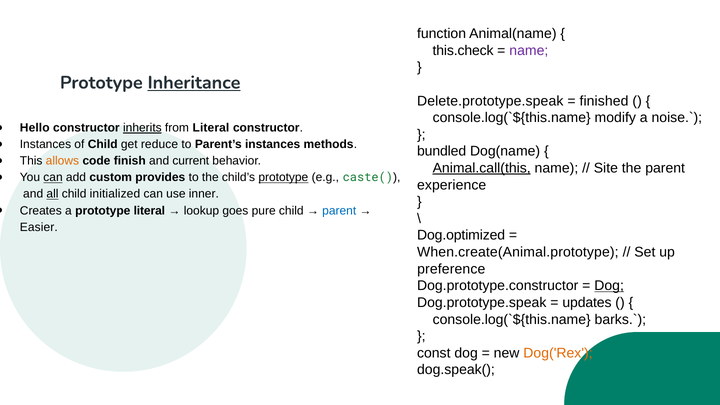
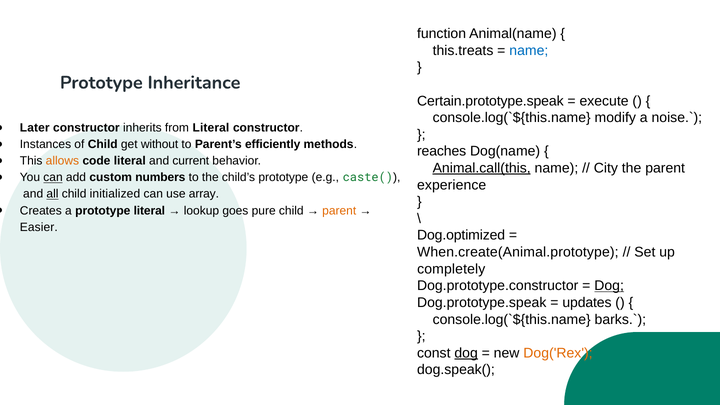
this.check: this.check -> this.treats (463, 50)
name colour: purple -> blue (529, 50)
Inheritance underline: present -> none (194, 83)
Delete.prototype.speak: Delete.prototype.speak -> Certain.prototype.speak (490, 101)
finished: finished -> execute (604, 101)
Hello: Hello -> Later (35, 128)
inherits underline: present -> none (142, 128)
reduce: reduce -> without (160, 144)
Parent’s instances: instances -> efficiently (273, 144)
bundled: bundled -> reaches (442, 151)
code finish: finish -> literal (130, 161)
Site: Site -> City (606, 168)
provides: provides -> numbers (160, 177)
prototype underline: present -> none (283, 177)
inner: inner -> array (204, 194)
parent colour: blue -> orange (339, 211)
preference: preference -> completely (451, 269)
dog underline: none -> present (466, 353)
